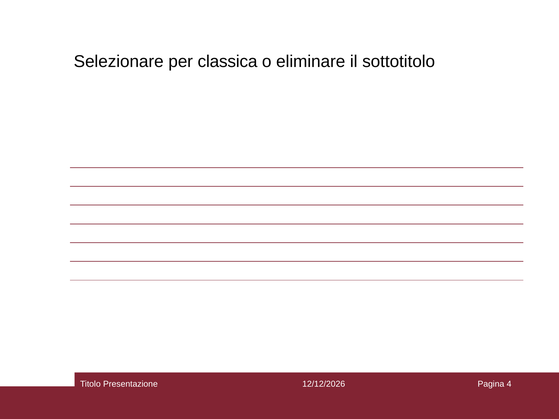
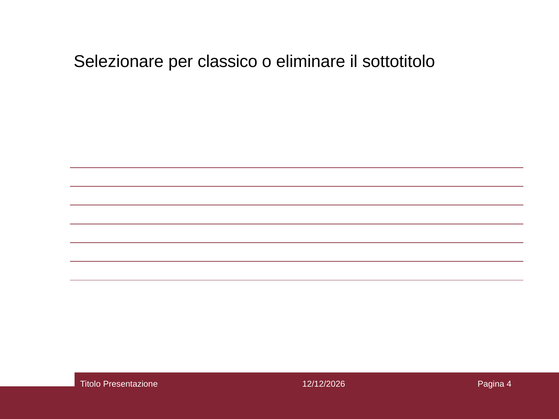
classica: classica -> classico (228, 62)
